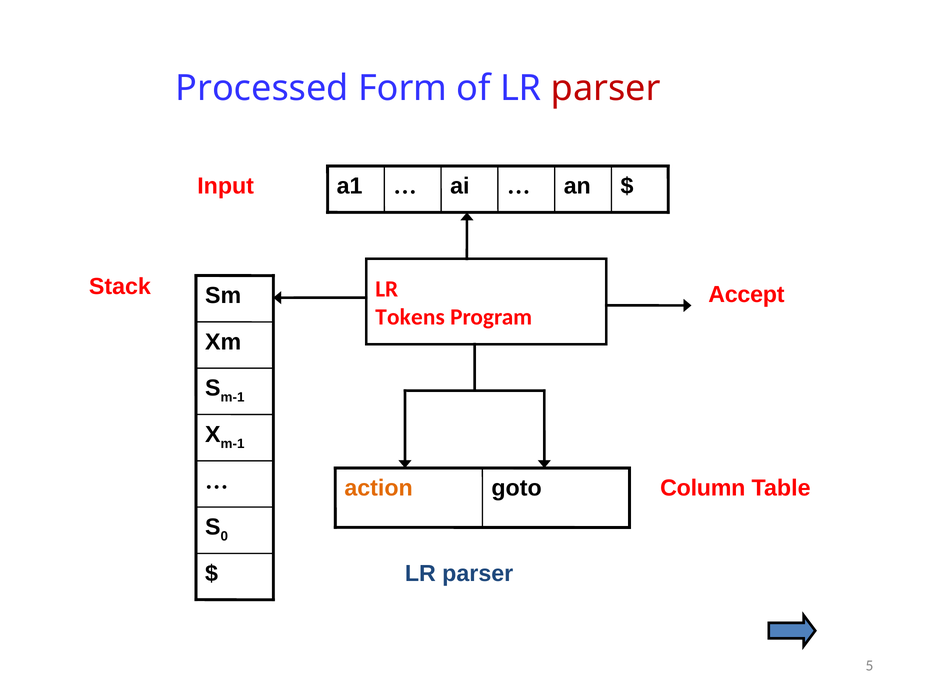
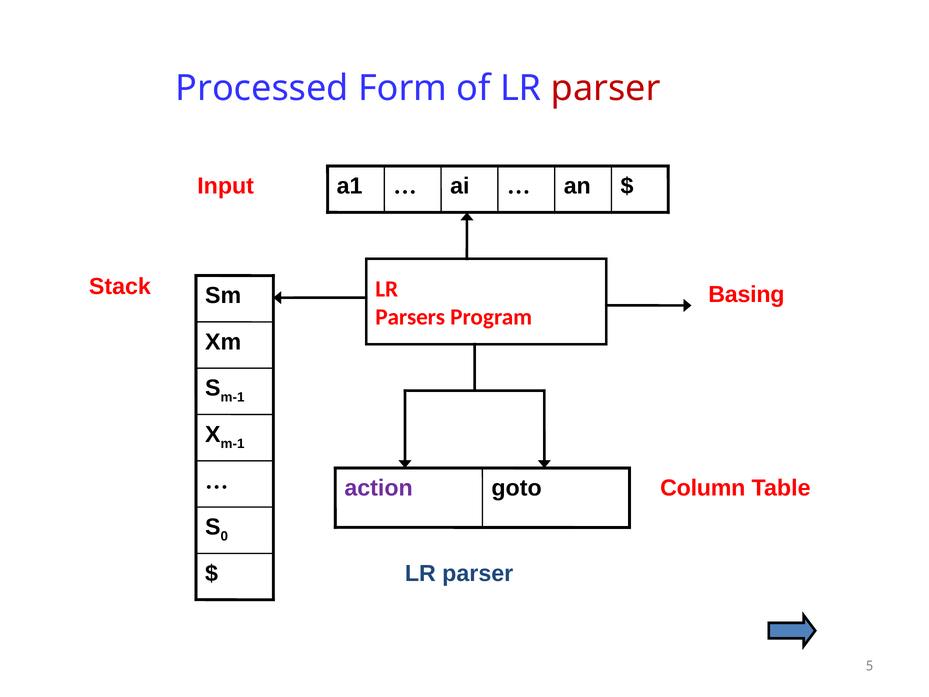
Accept: Accept -> Basing (746, 294)
Tokens: Tokens -> Parsers (410, 317)
action colour: orange -> purple (379, 488)
